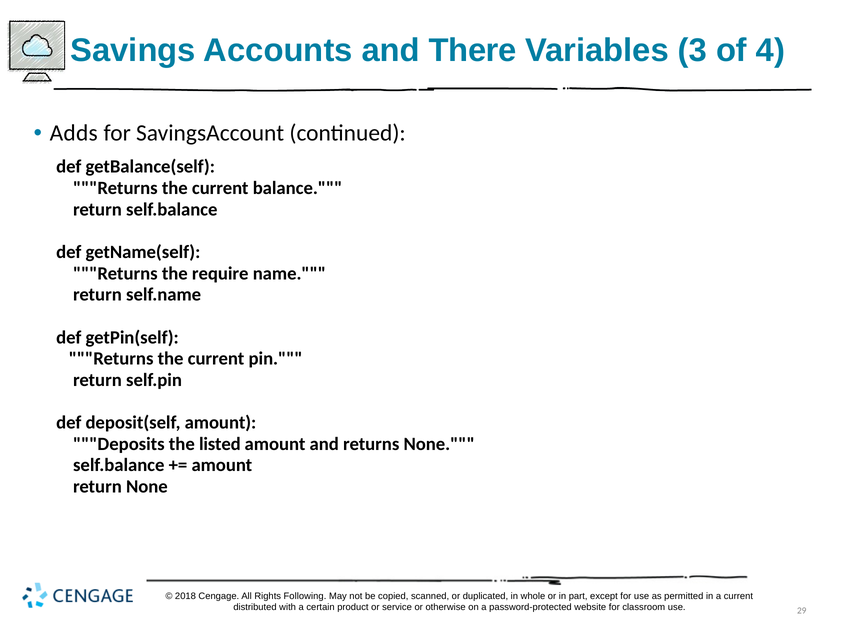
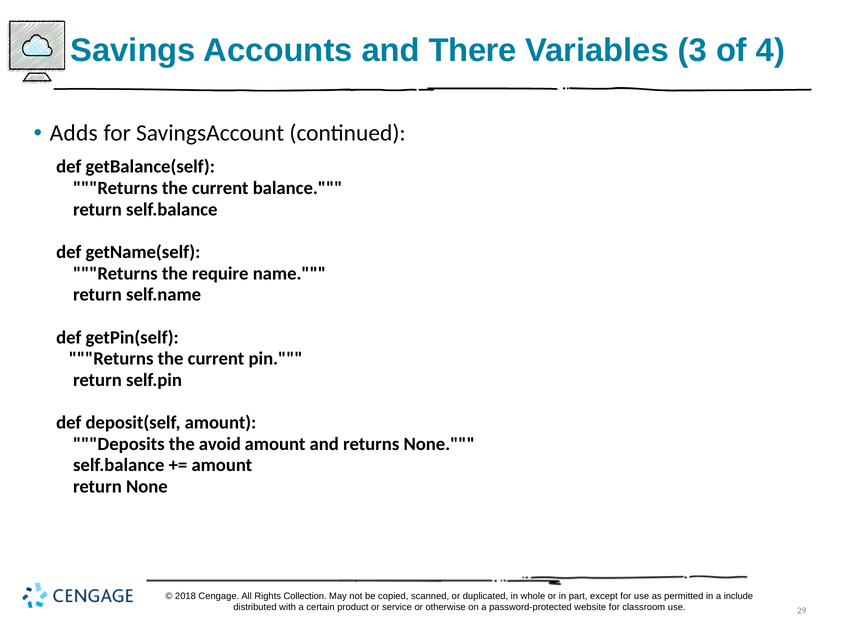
listed: listed -> avoid (220, 444)
Following: Following -> Collection (305, 596)
a current: current -> include (738, 596)
